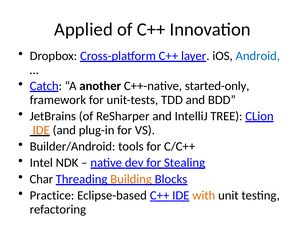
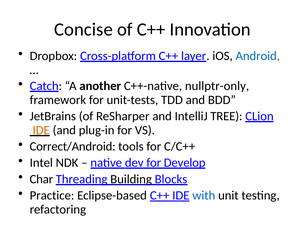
Applied: Applied -> Concise (84, 30)
started-only: started-only -> nullptr-only (217, 86)
Builder/Android: Builder/Android -> Correct/Android (73, 146)
Stealing: Stealing -> Develop (185, 163)
Building colour: orange -> black (131, 179)
with colour: orange -> blue (204, 195)
